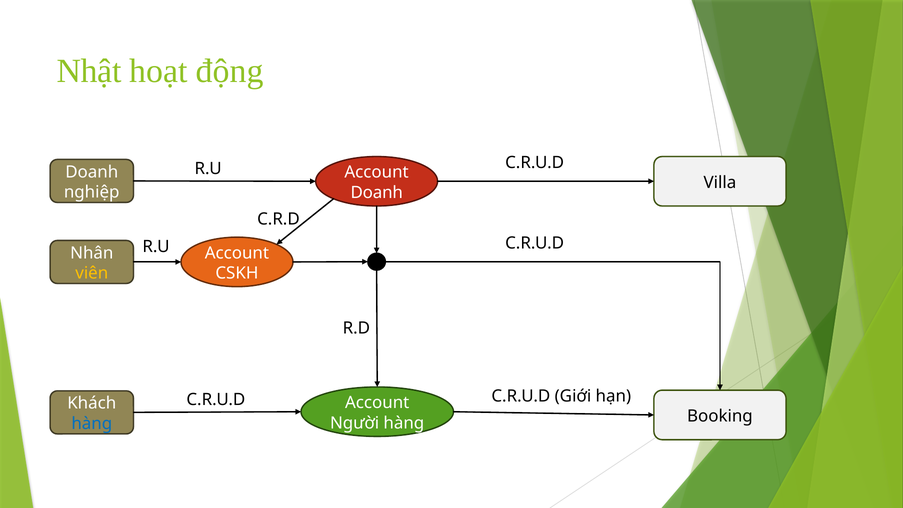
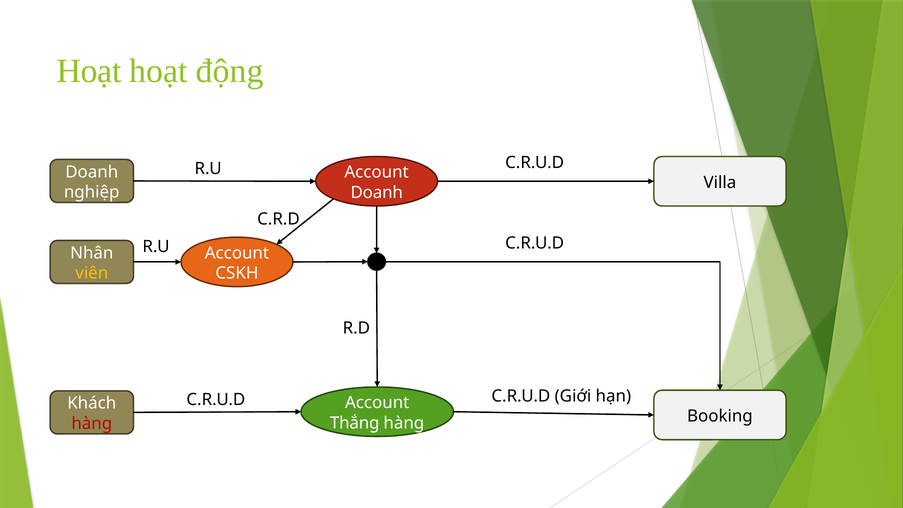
Nhật: Nhật -> Hoạt (89, 71)
Người: Người -> Thắng (355, 423)
hàng colour: blue -> red (92, 424)
